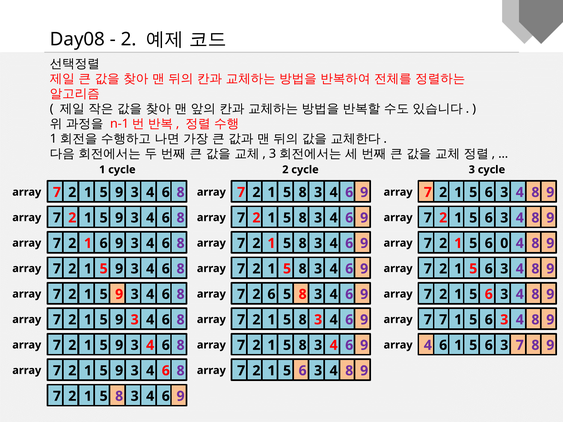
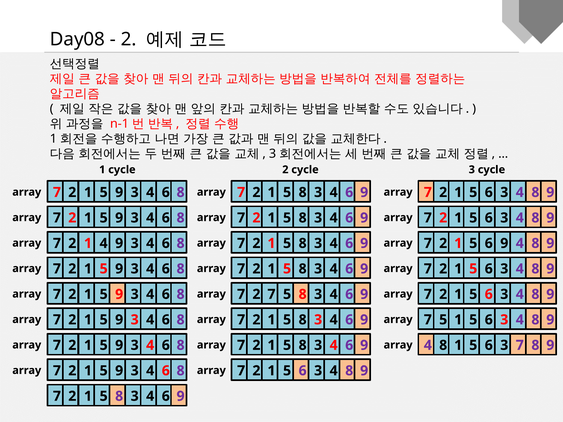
1 6: 6 -> 4 (104, 243)
5 6 0: 0 -> 9 (504, 243)
2 6: 6 -> 7 (271, 294)
array 7 7: 7 -> 5 (443, 320)
array 4 6: 6 -> 8 (443, 345)
